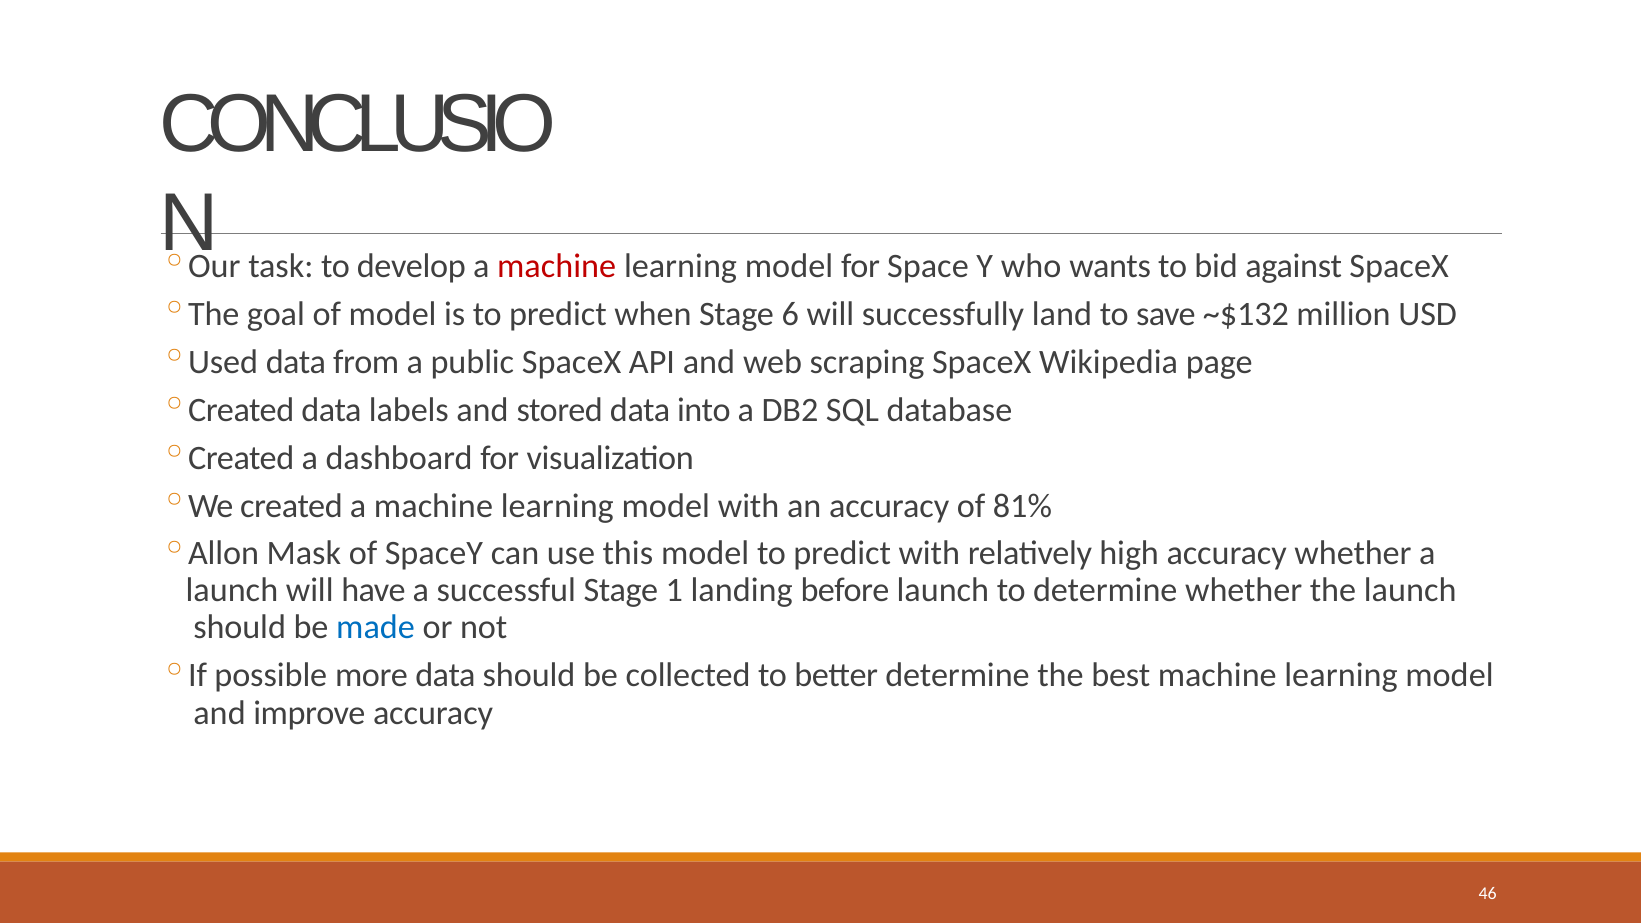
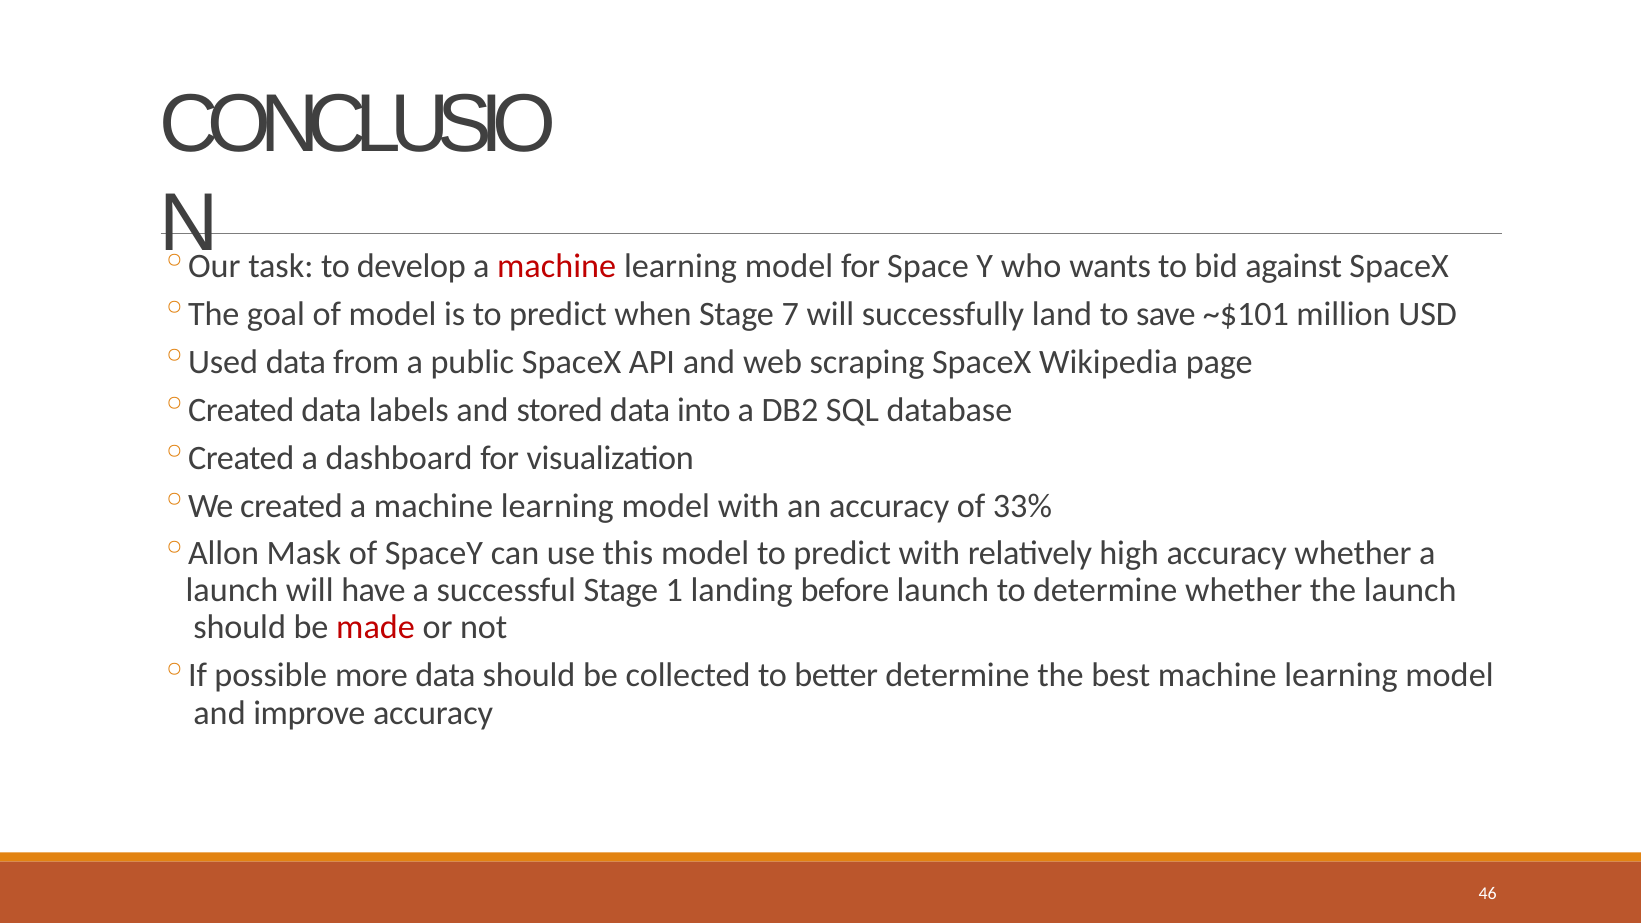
6: 6 -> 7 (790, 314)
~$132: ~$132 -> ~$101 (1246, 314)
81%: 81% -> 33% (1022, 506)
made colour: blue -> red (376, 627)
